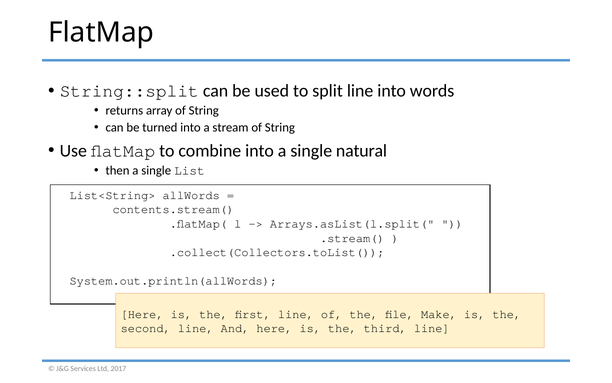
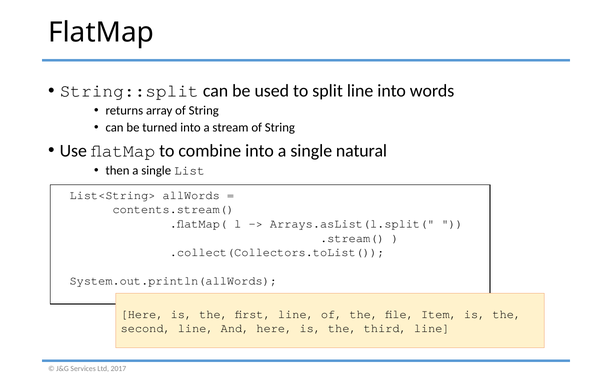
Make: Make -> Item (439, 314)
